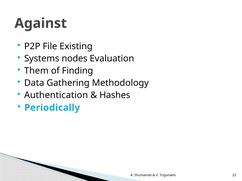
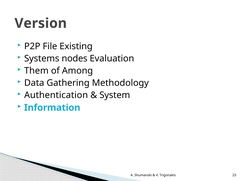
Against: Against -> Version (41, 23)
Finding: Finding -> Among (77, 71)
Hashes: Hashes -> System (115, 95)
Periodically: Periodically -> Information (52, 108)
